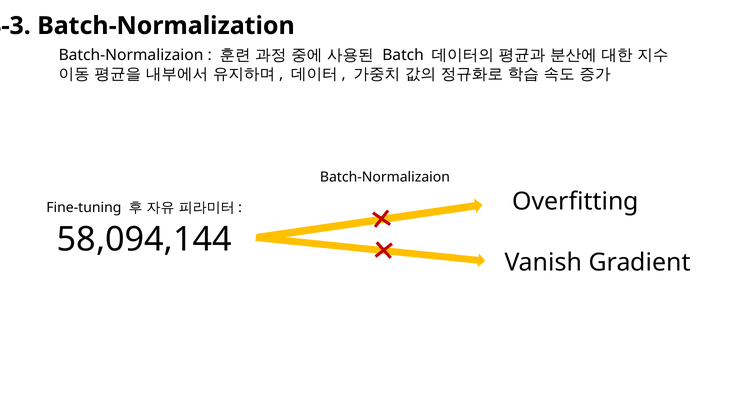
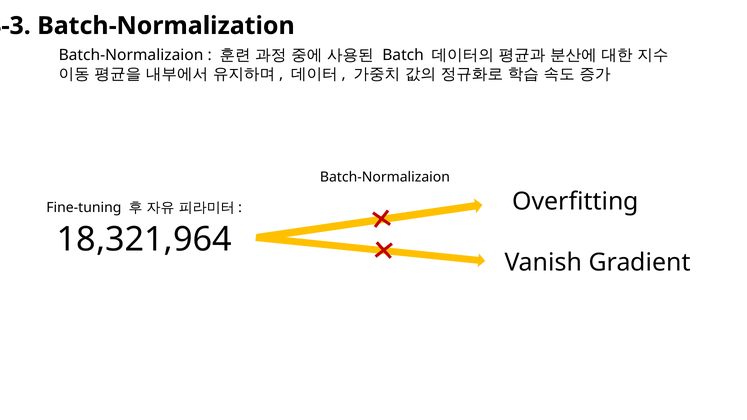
58,094,144: 58,094,144 -> 18,321,964 (144, 240)
